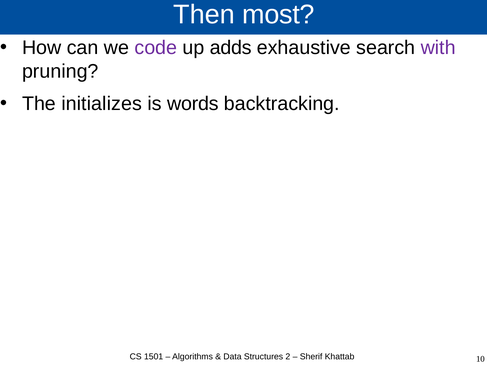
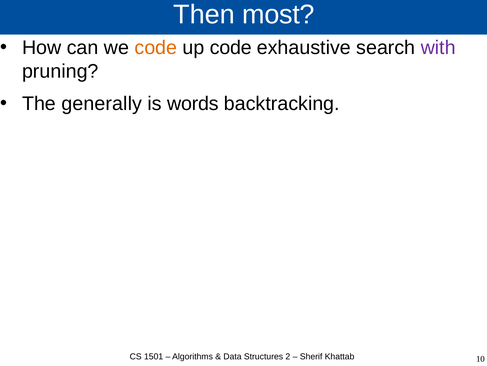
code colour: purple -> orange (156, 48)
up adds: adds -> code (231, 48)
initializes: initializes -> generally (102, 104)
